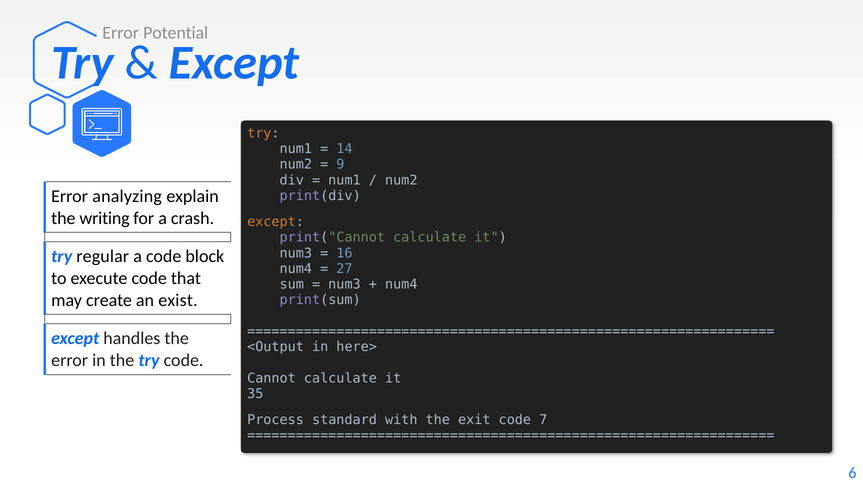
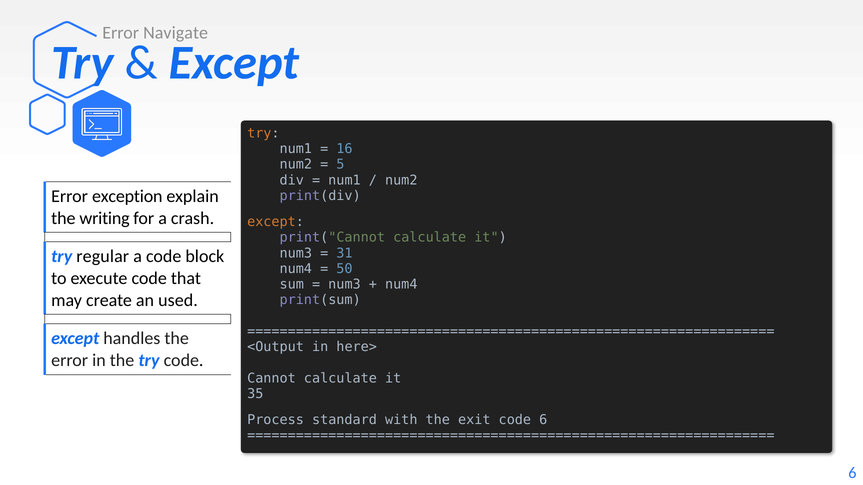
Potential: Potential -> Navigate (176, 33)
14: 14 -> 16 (344, 149)
9: 9 -> 5 (340, 165)
analyzing: analyzing -> exception (127, 196)
16: 16 -> 31 (344, 253)
27: 27 -> 50 (344, 269)
exist: exist -> used (178, 301)
code 7: 7 -> 6 (543, 420)
